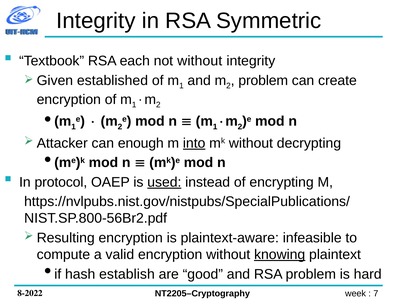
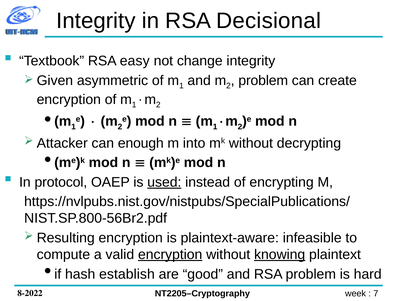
Symmetric: Symmetric -> Decisional (269, 21)
each: each -> easy (135, 61)
not without: without -> change (200, 61)
established: established -> asymmetric (113, 81)
into underline: present -> none (194, 143)
encryption underline: none -> present (170, 255)
